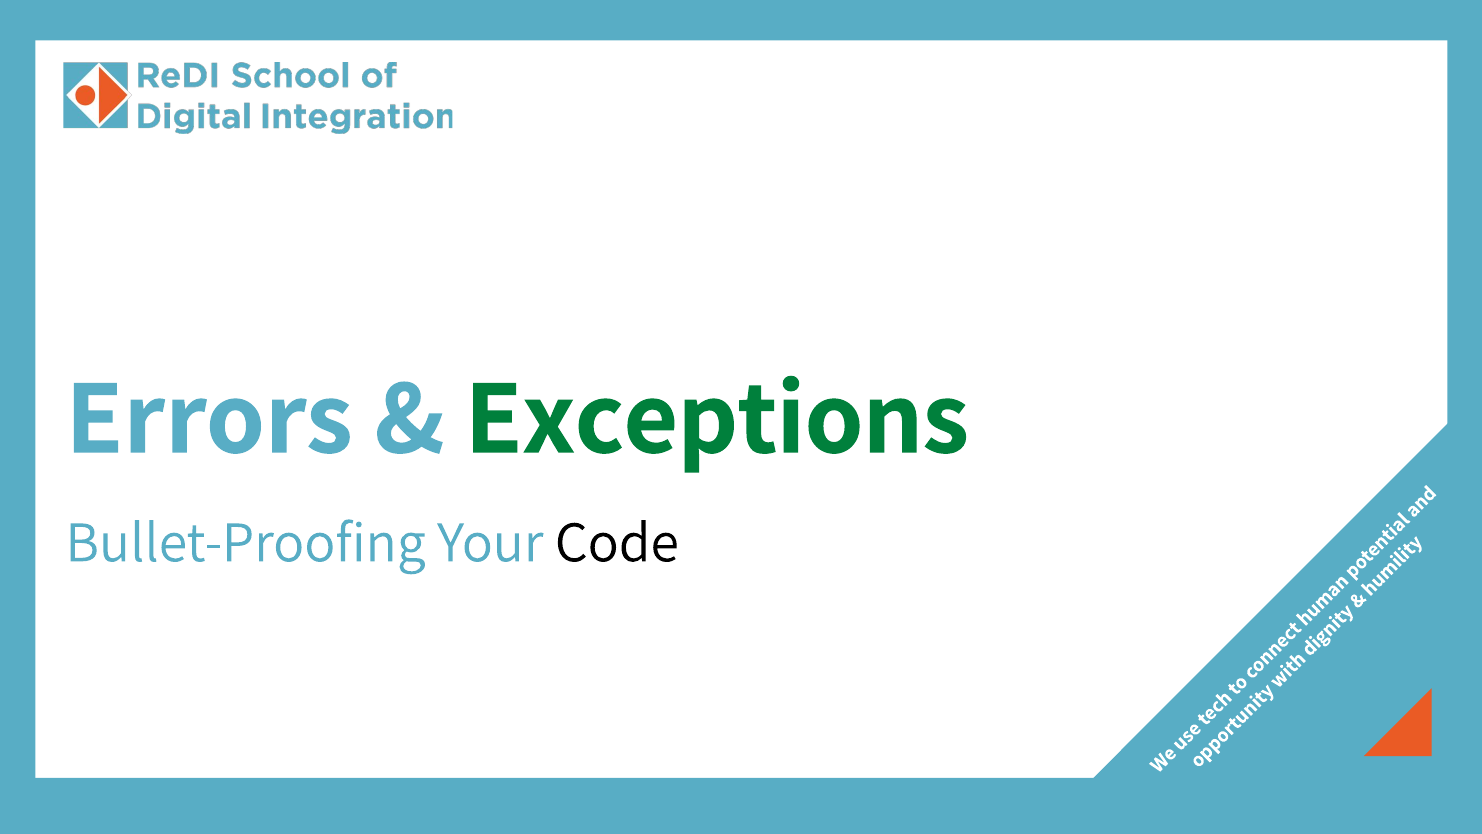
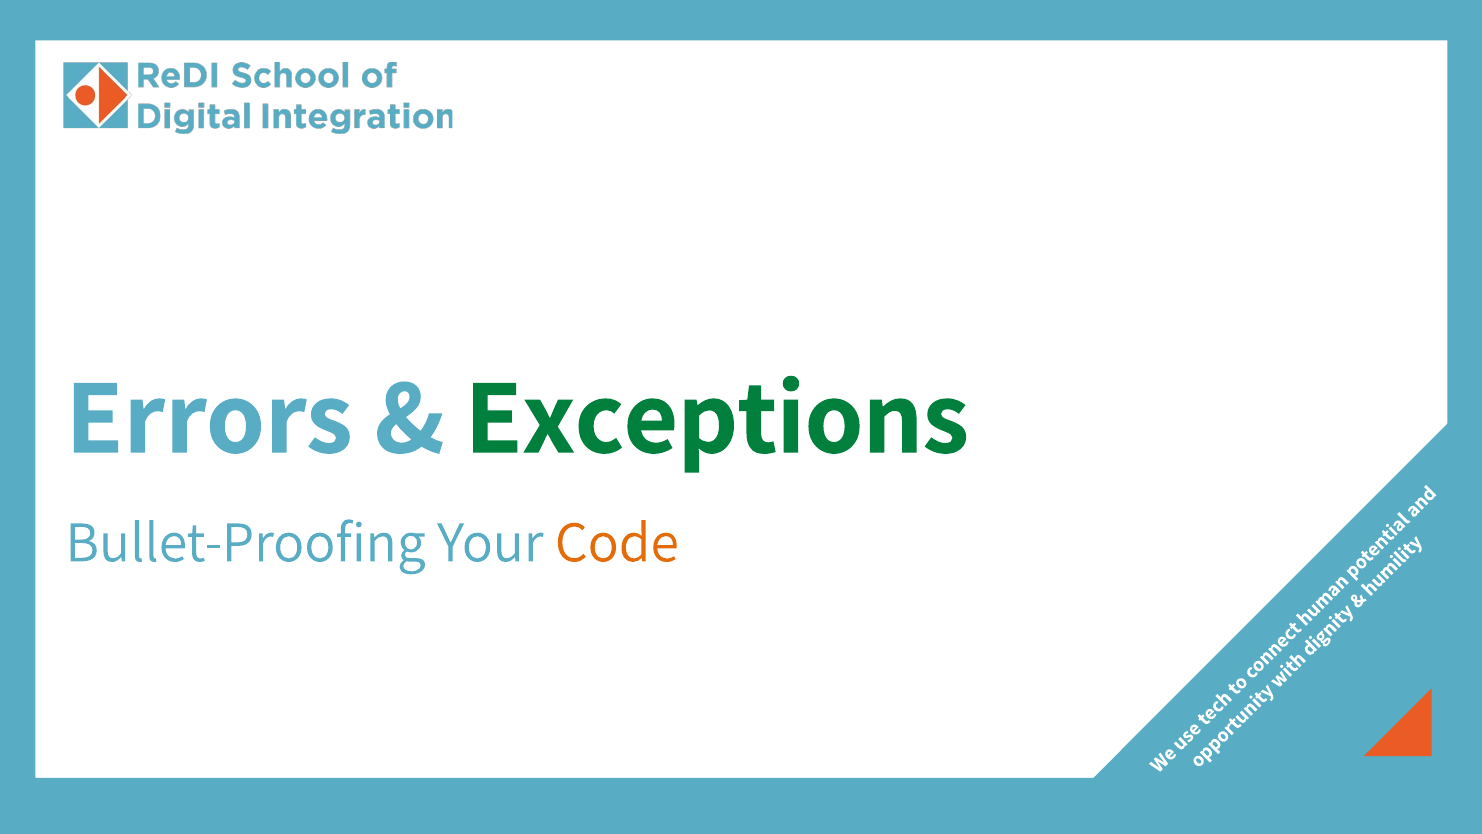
Code colour: black -> orange (617, 542)
